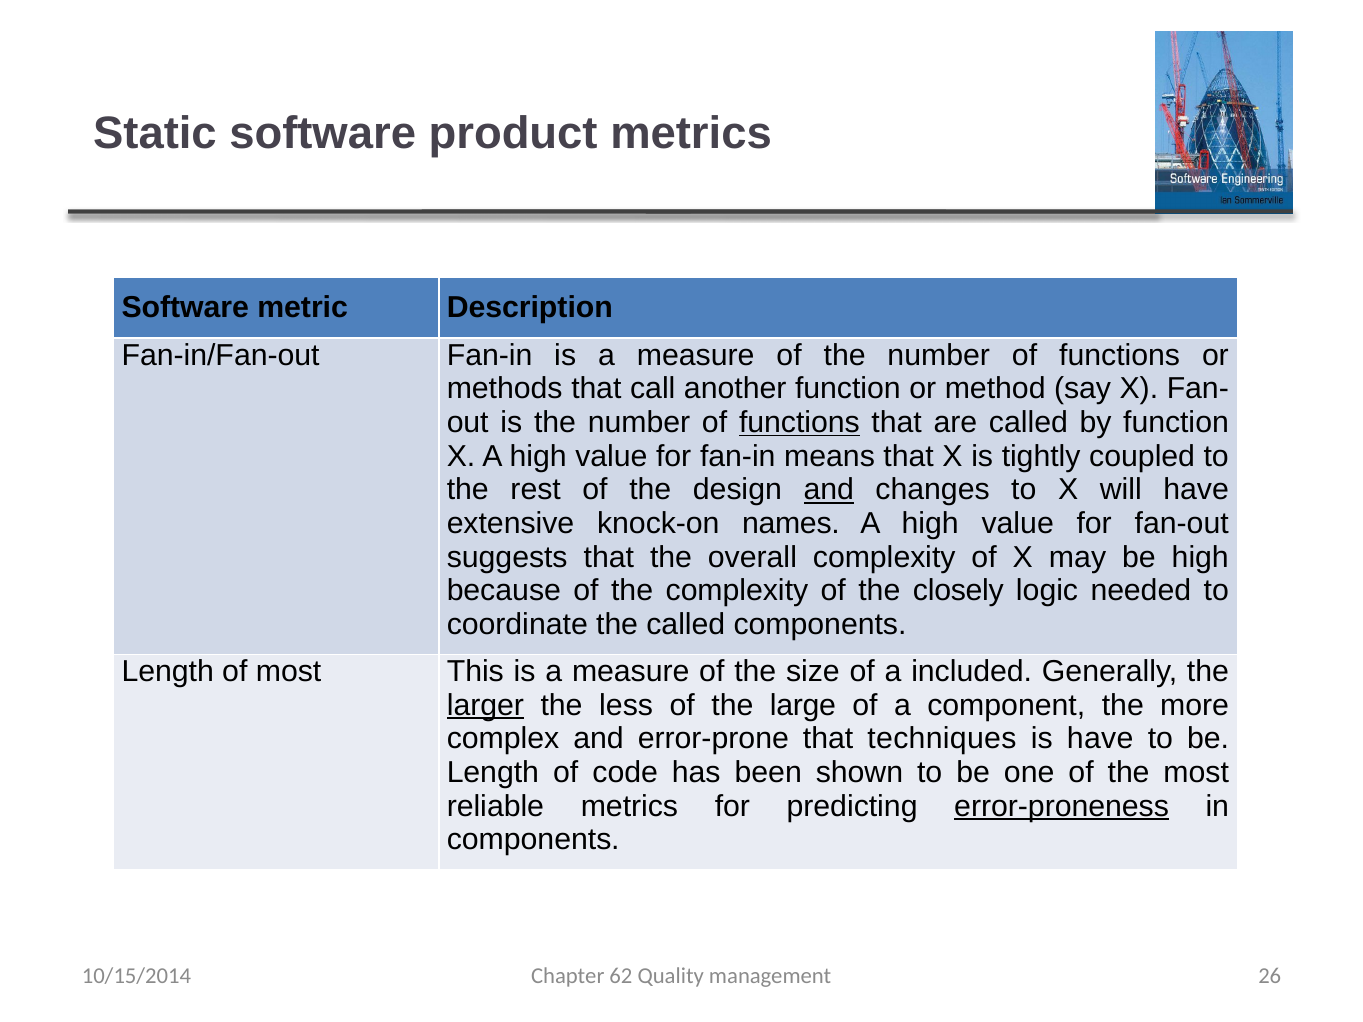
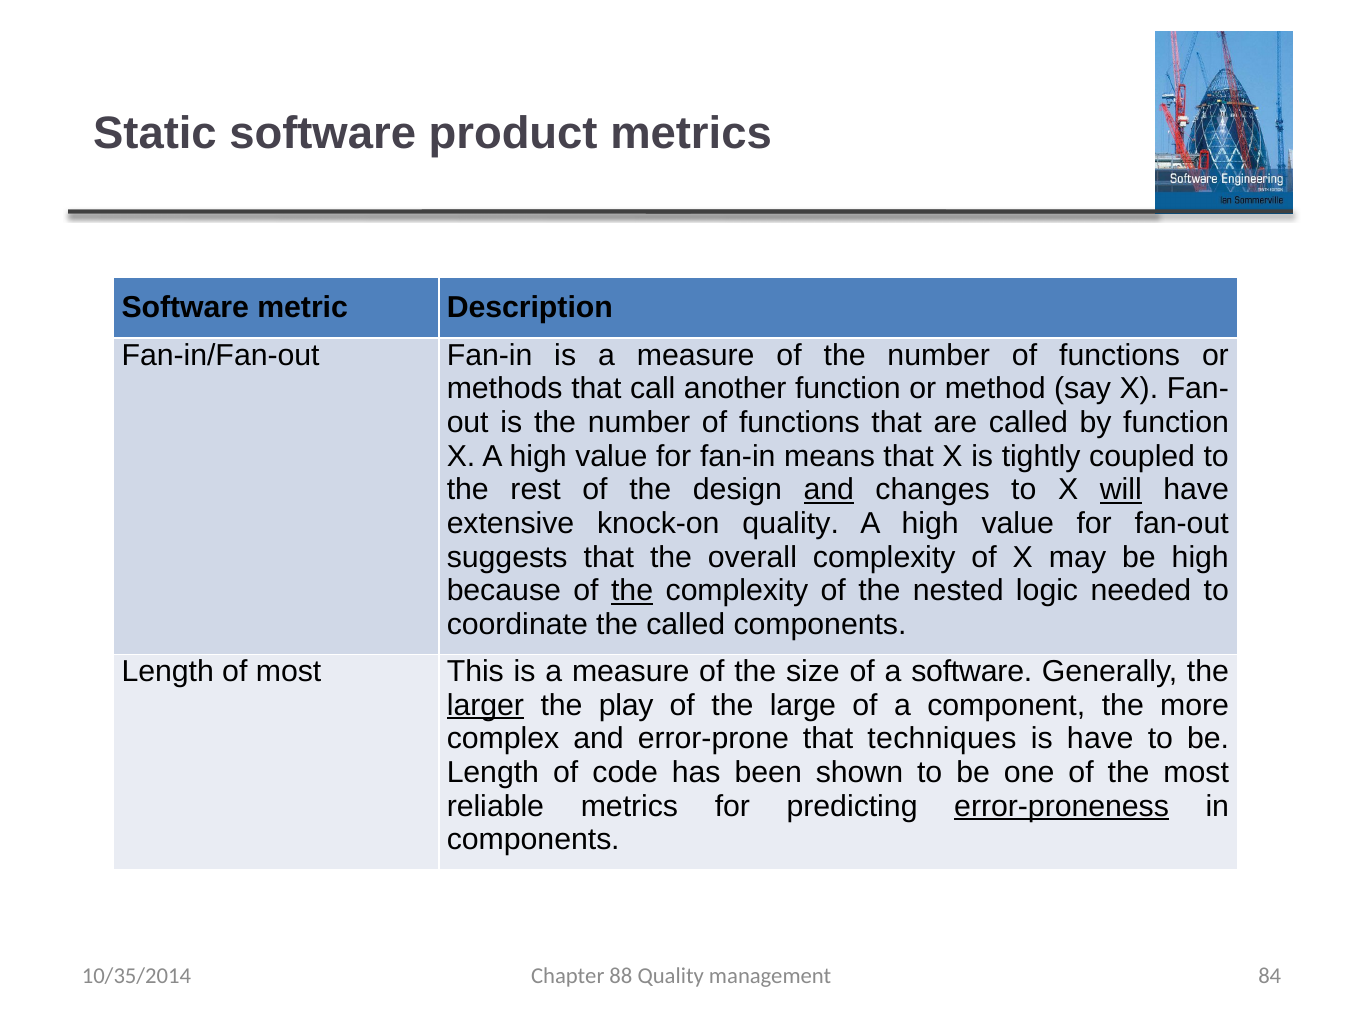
functions underline: present -> none (799, 423)
will underline: none -> present (1121, 490)
knock-on names: names -> quality (791, 524)
the underline: none -> present (632, 591)
closely: closely -> nested (958, 591)
a included: included -> software (972, 672)
less: less -> play (626, 706)
62: 62 -> 88 (621, 976)
26: 26 -> 84 (1270, 976)
10/15/2014: 10/15/2014 -> 10/35/2014 (136, 976)
